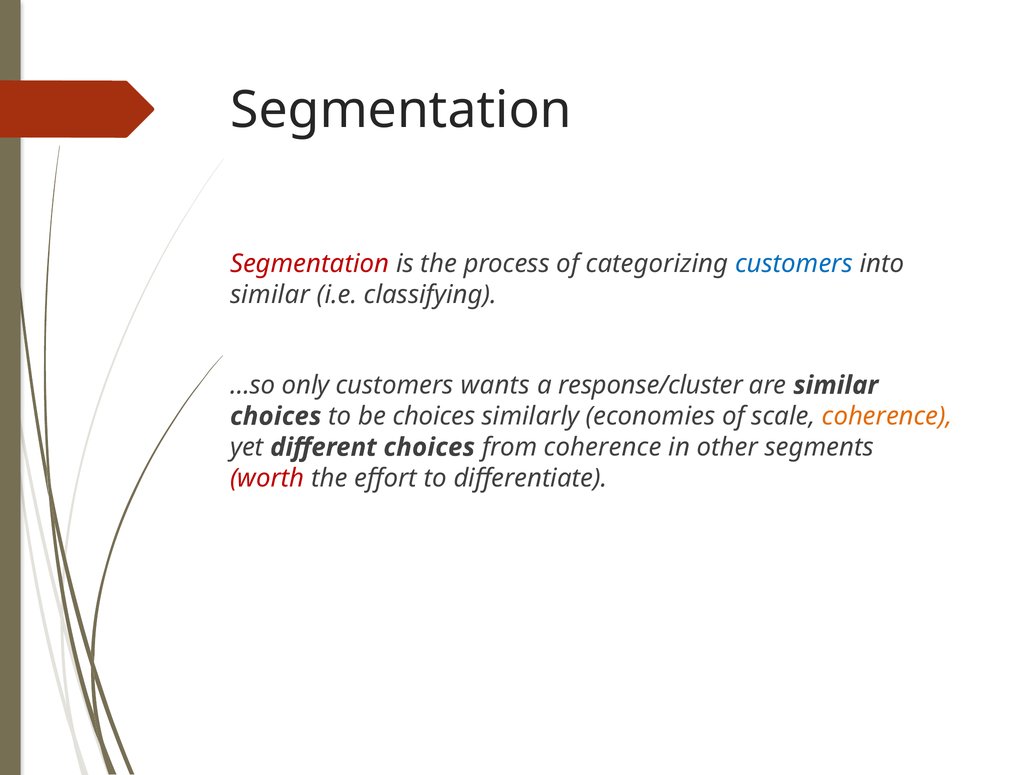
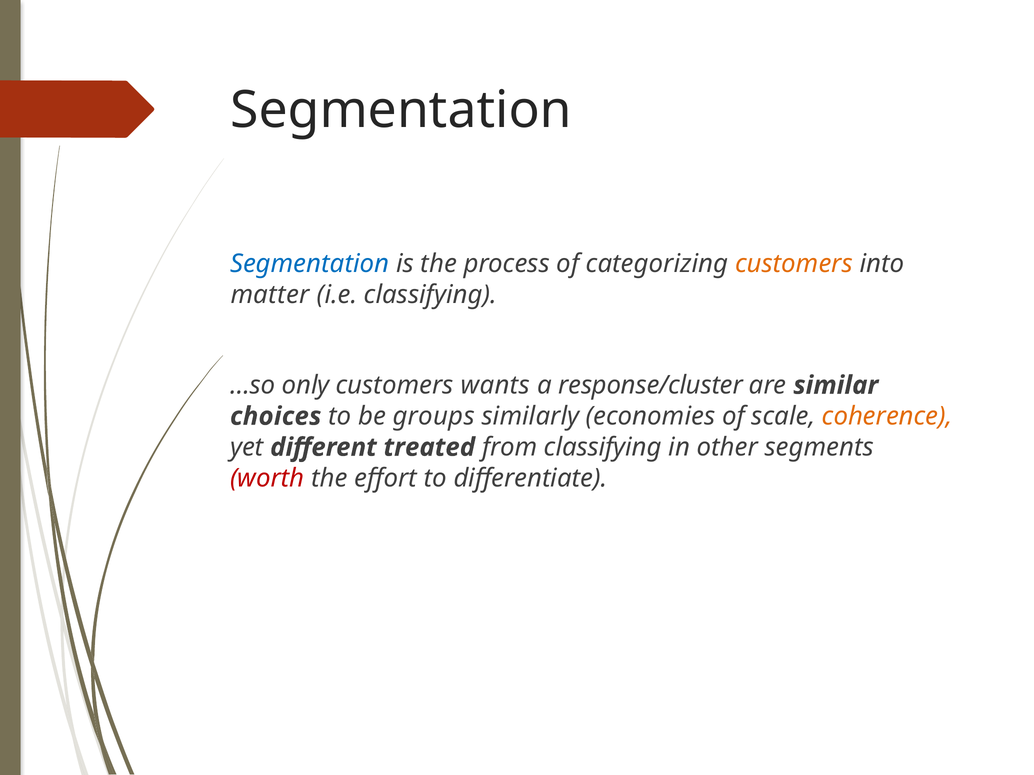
Segmentation colour: red -> blue (310, 264)
customers colour: blue -> orange (794, 264)
similar: similar -> matter (270, 295)
be choices: choices -> groups (434, 417)
different choices: choices -> treated (429, 448)
from coherence: coherence -> classifying (603, 448)
